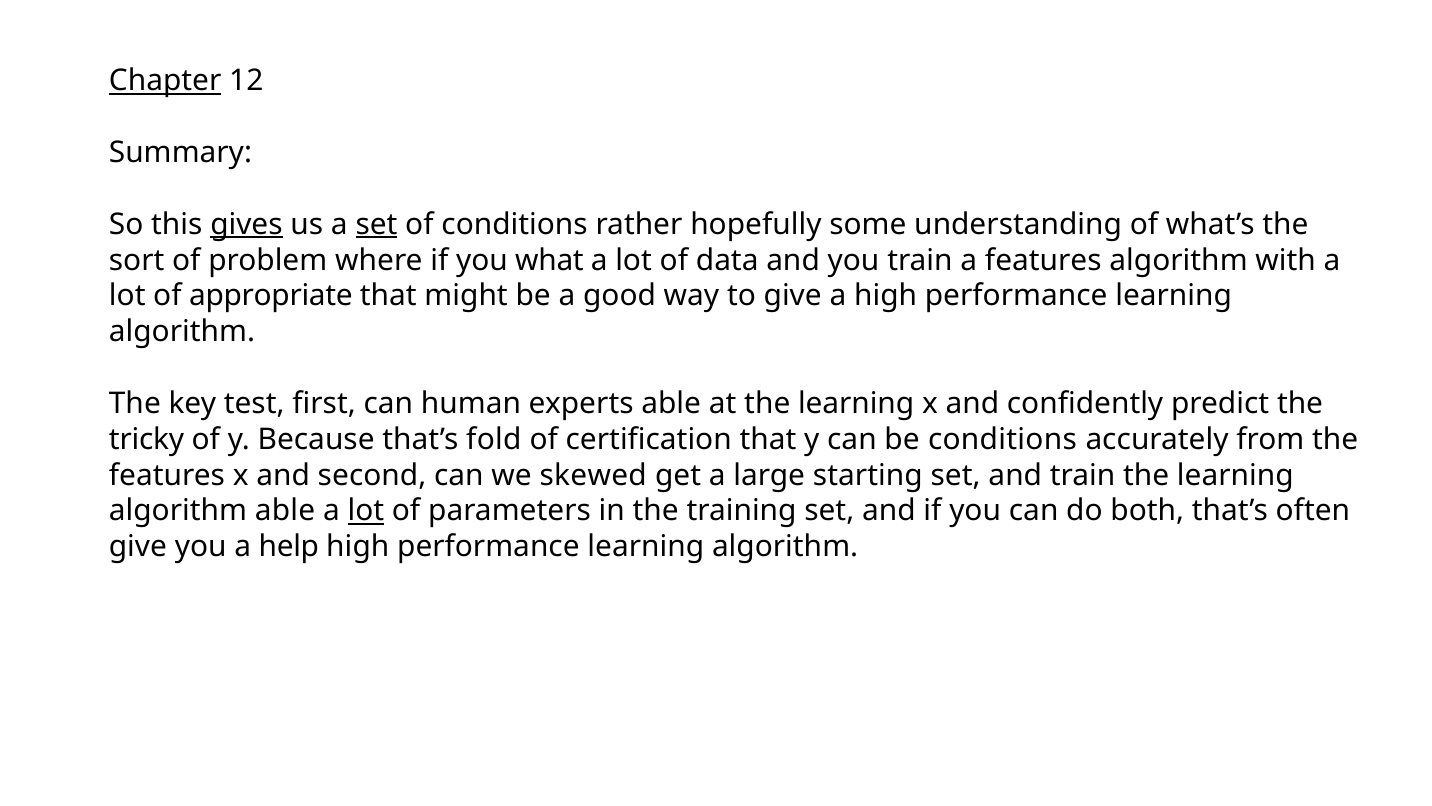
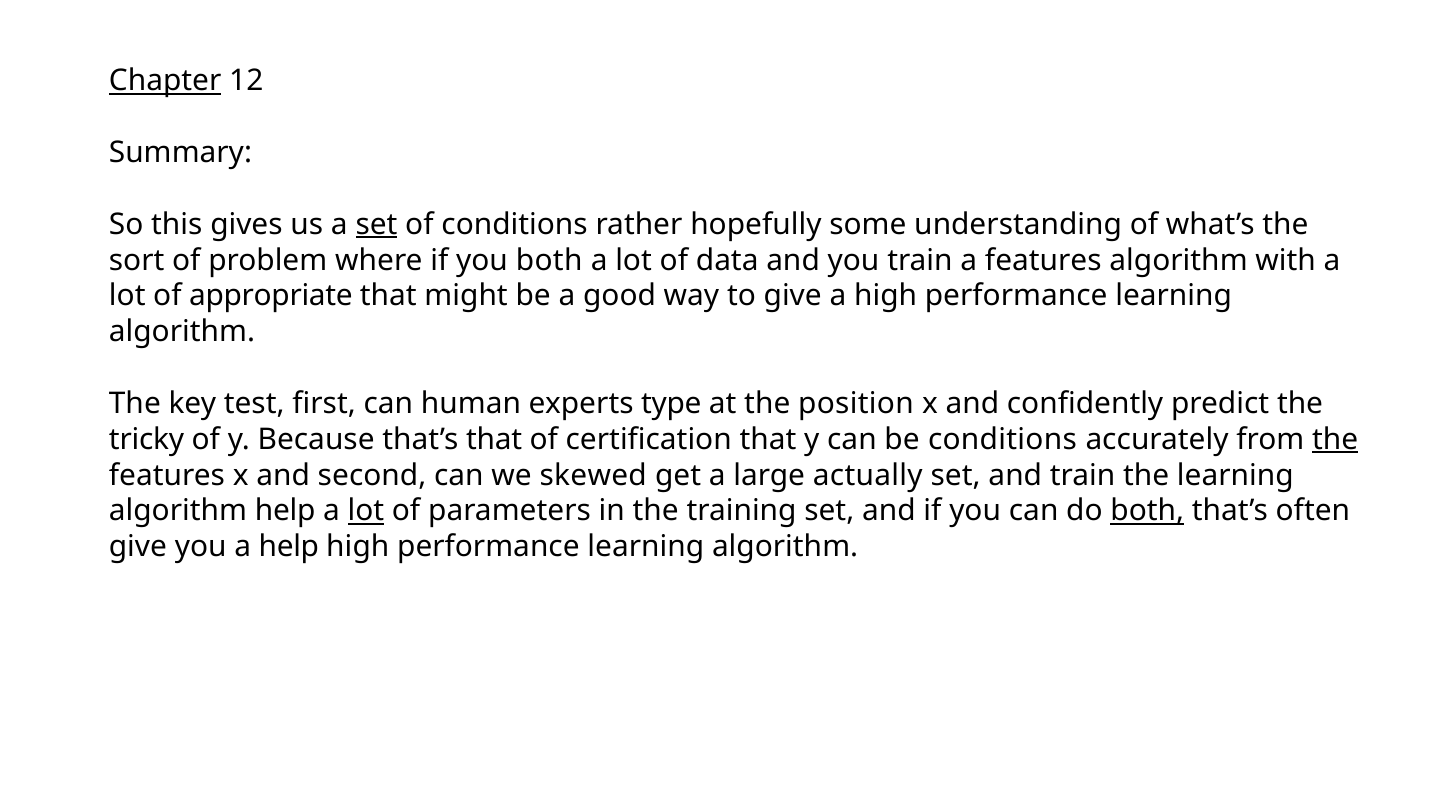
gives underline: present -> none (246, 224)
you what: what -> both (549, 260)
experts able: able -> type (671, 403)
at the learning: learning -> position (856, 403)
that’s fold: fold -> that (494, 439)
the underline: none -> present (1335, 439)
starting: starting -> actually (868, 475)
algorithm able: able -> help (285, 511)
both underline: none -> present (1147, 511)
